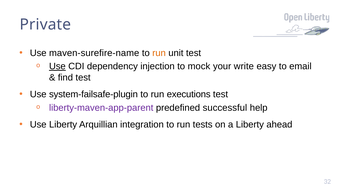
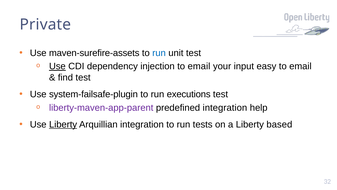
maven-surefire-name: maven-surefire-name -> maven-surefire-assets (94, 53)
run colour: orange -> blue (159, 53)
injection to mock: mock -> email (199, 66)
write: write -> input (244, 66)
predefined successful: successful -> integration (225, 107)
Liberty underline: none -> present (63, 124)
ahead: ahead -> based (279, 124)
